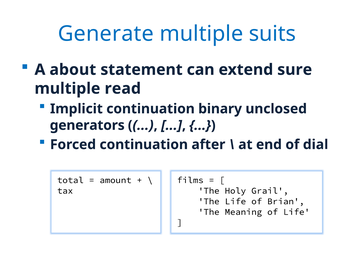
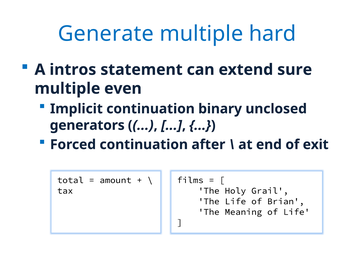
suits: suits -> hard (272, 34)
about: about -> intros (73, 70)
read: read -> even (123, 89)
dial: dial -> exit (316, 145)
